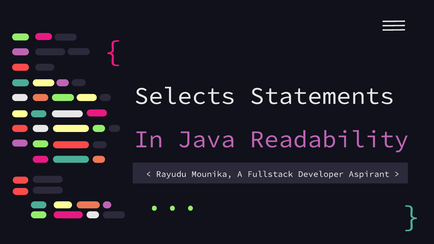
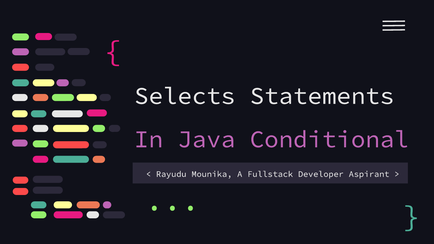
Readability: Readability -> Conditional (329, 139)
